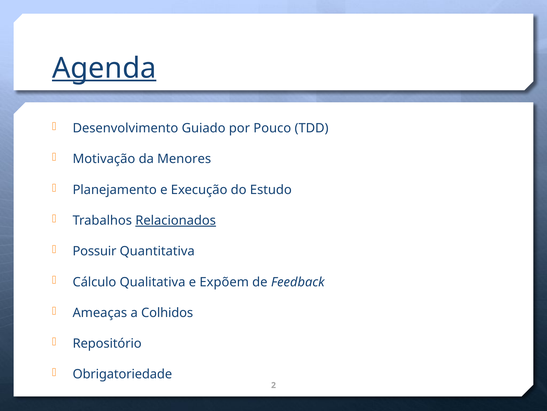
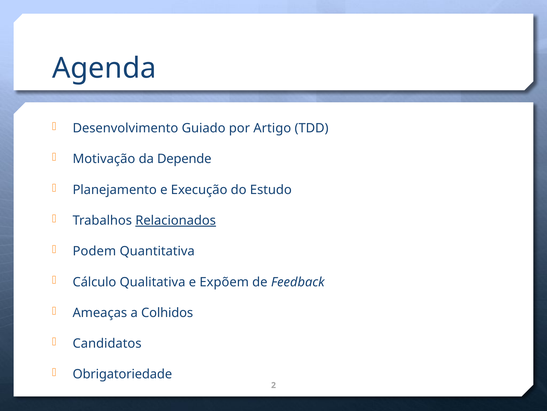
Agenda underline: present -> none (104, 68)
Pouco: Pouco -> Artigo (272, 128)
Menores: Menores -> Depende (184, 159)
Possuir: Possuir -> Podem (94, 251)
Repositório: Repositório -> Candidatos (107, 343)
